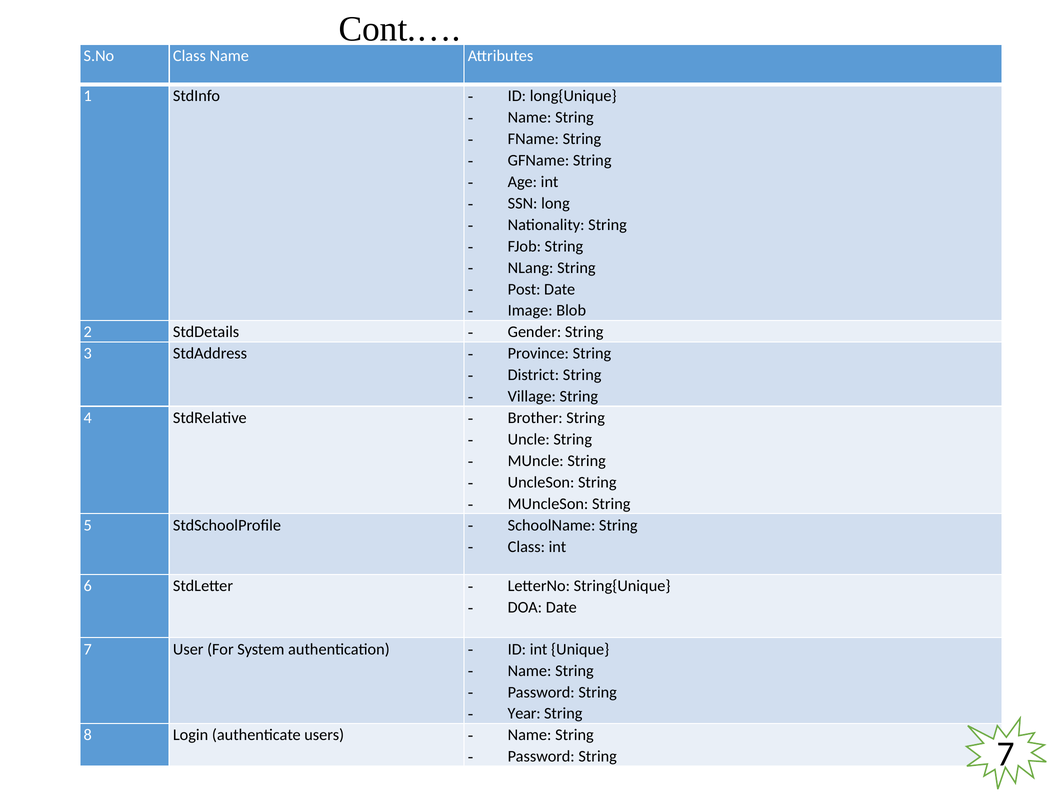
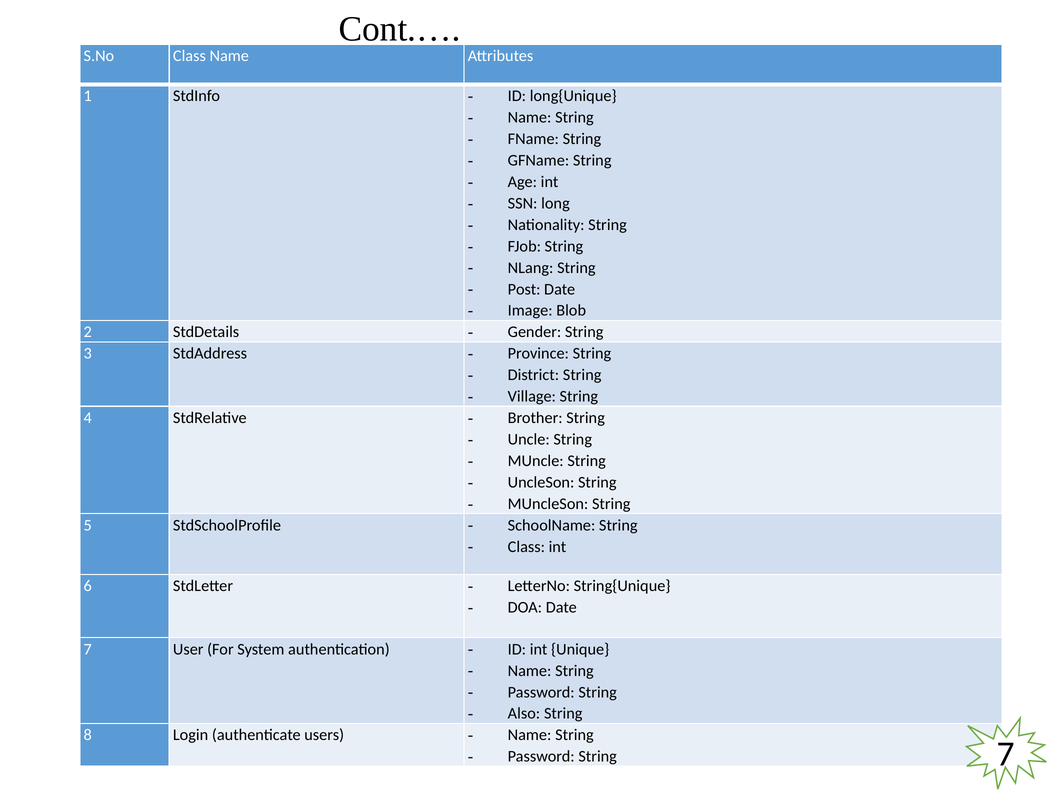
Year: Year -> Also (524, 714)
